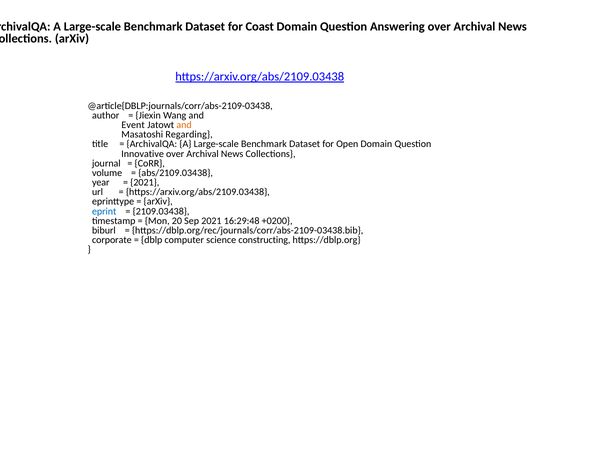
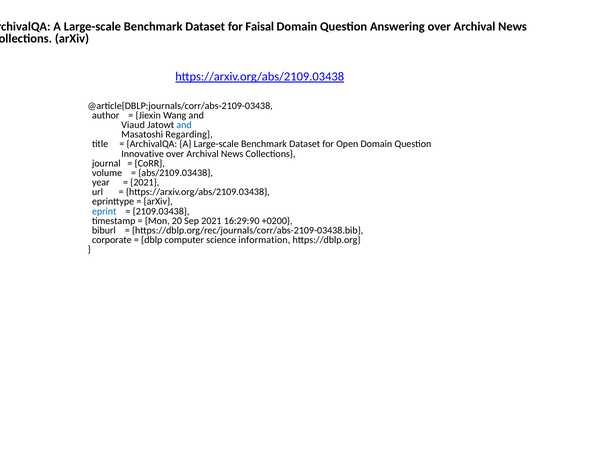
Coast: Coast -> Faisal (260, 26)
Event: Event -> Viaud (133, 125)
and colour: orange -> blue (184, 125)
16:29:48: 16:29:48 -> 16:29:90 (242, 221)
constructing: constructing -> information (264, 240)
